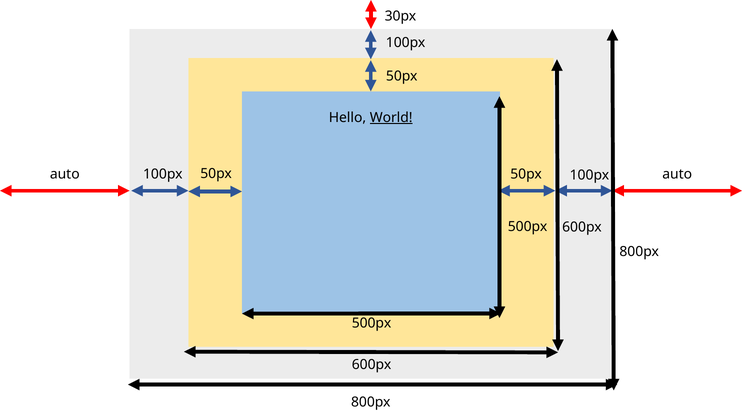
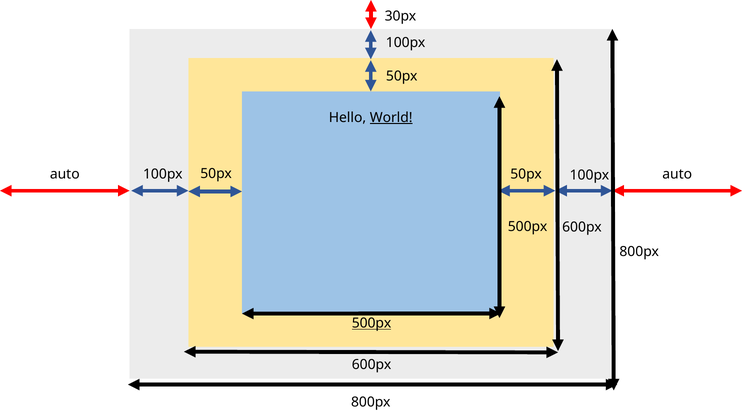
500px underline: none -> present (372, 323)
